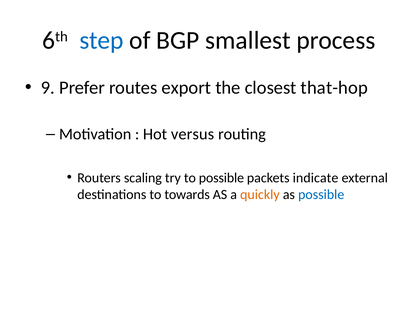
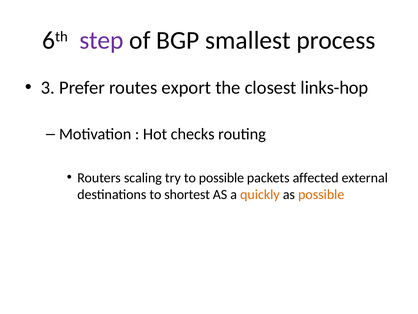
step colour: blue -> purple (101, 40)
9: 9 -> 3 (48, 88)
that-hop: that-hop -> links-hop (334, 88)
versus: versus -> checks (193, 134)
indicate: indicate -> affected (316, 178)
towards: towards -> shortest (187, 194)
possible colour: blue -> orange (321, 194)
